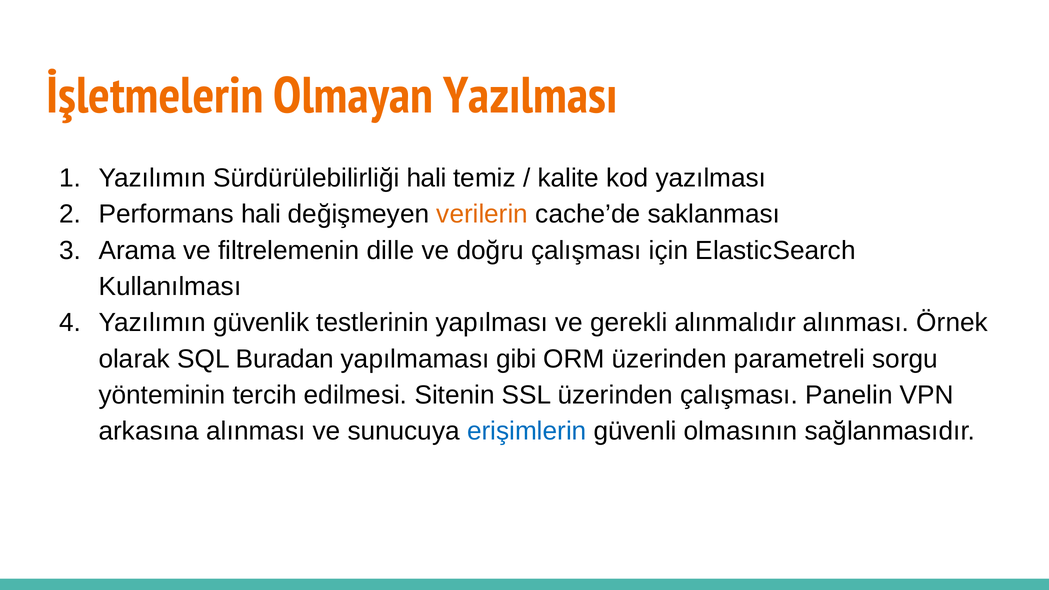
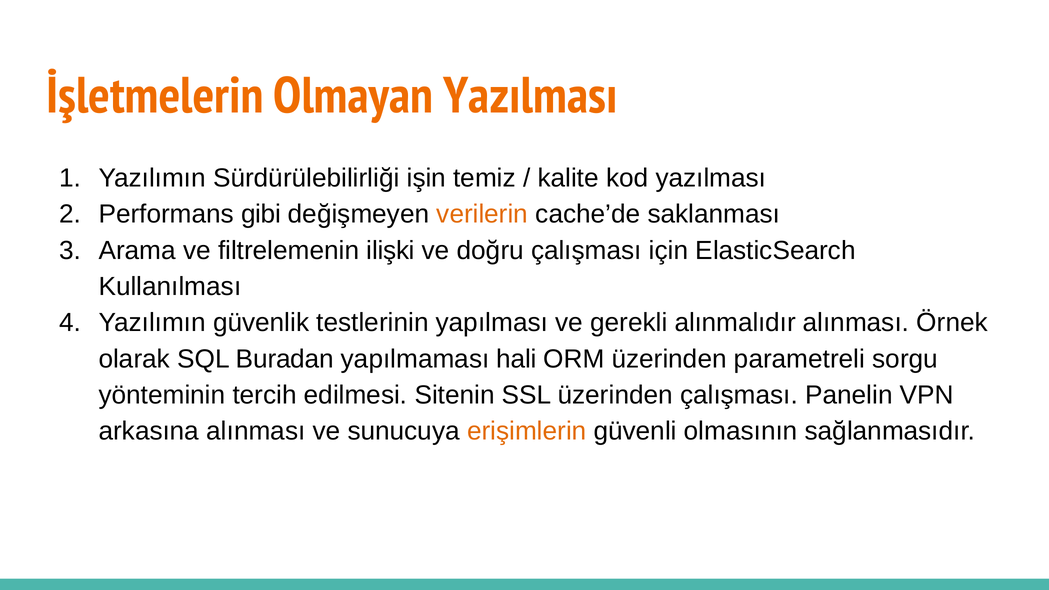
Sürdürülebilirliği hali: hali -> işin (426, 178)
Performans hali: hali -> gibi (261, 214)
dille: dille -> ilişki (391, 250)
gibi: gibi -> hali (516, 359)
erişimlerin colour: blue -> orange (527, 431)
